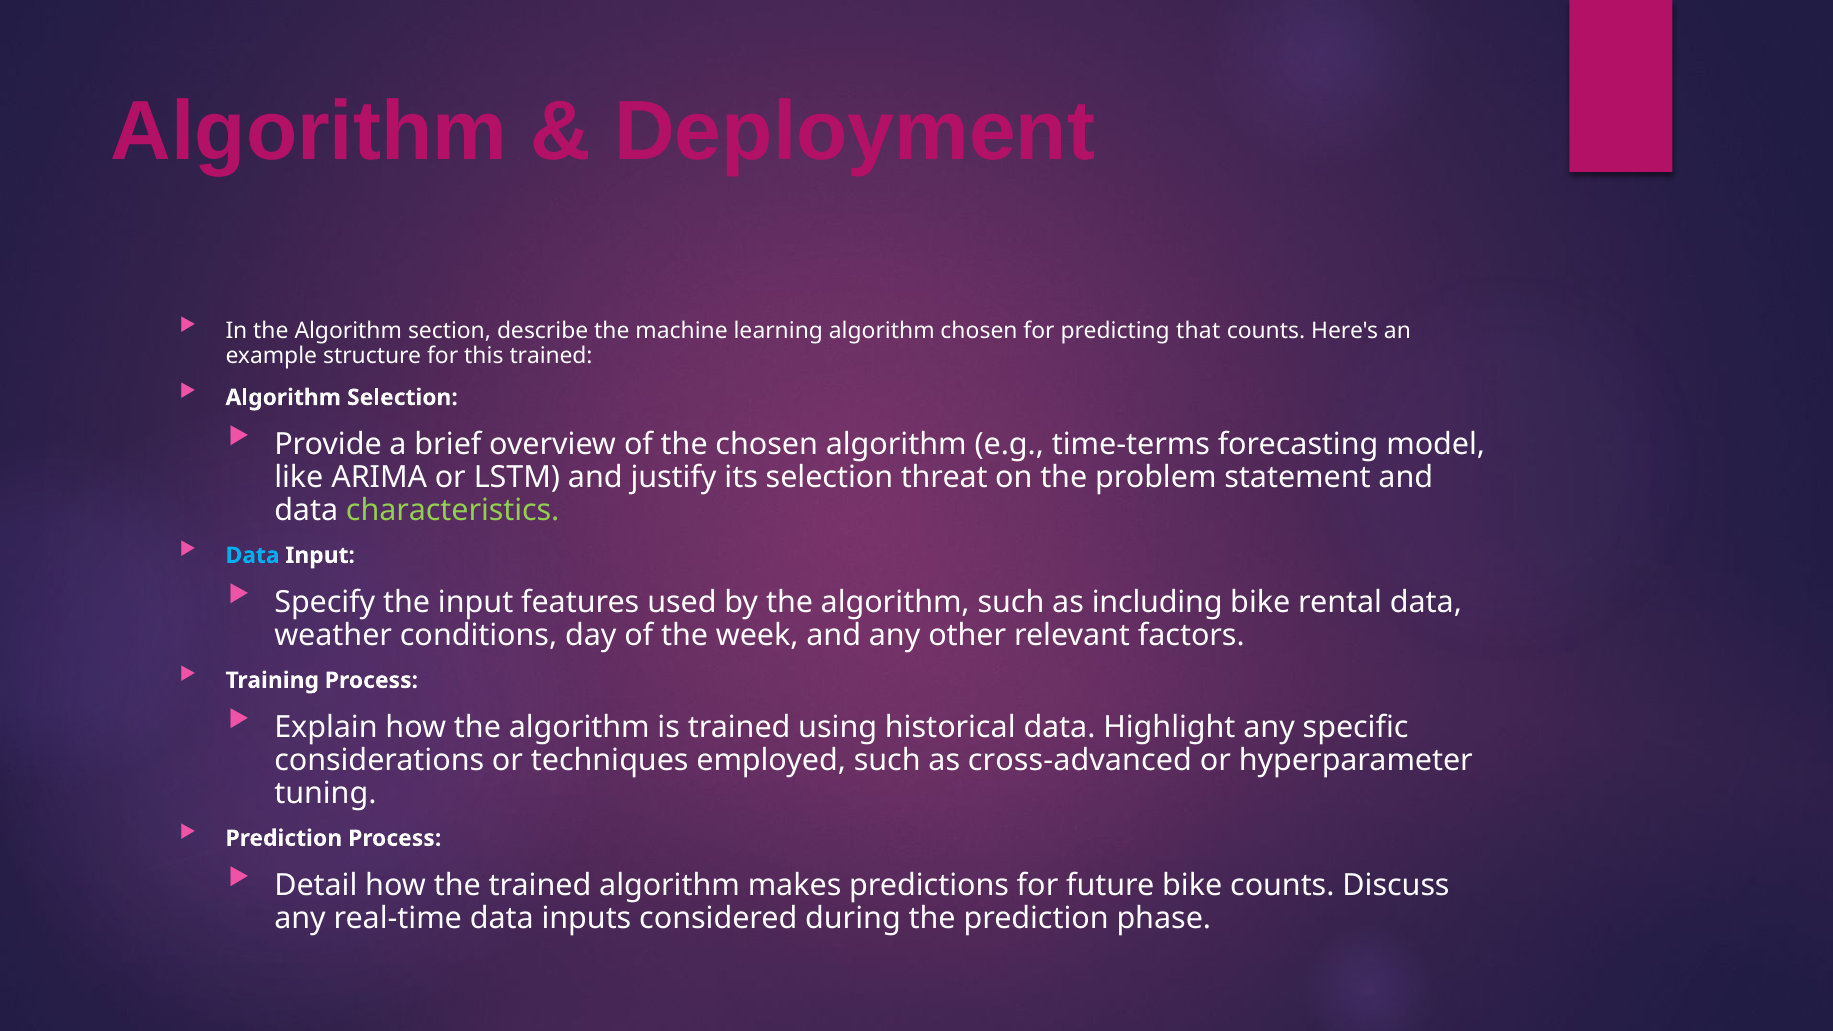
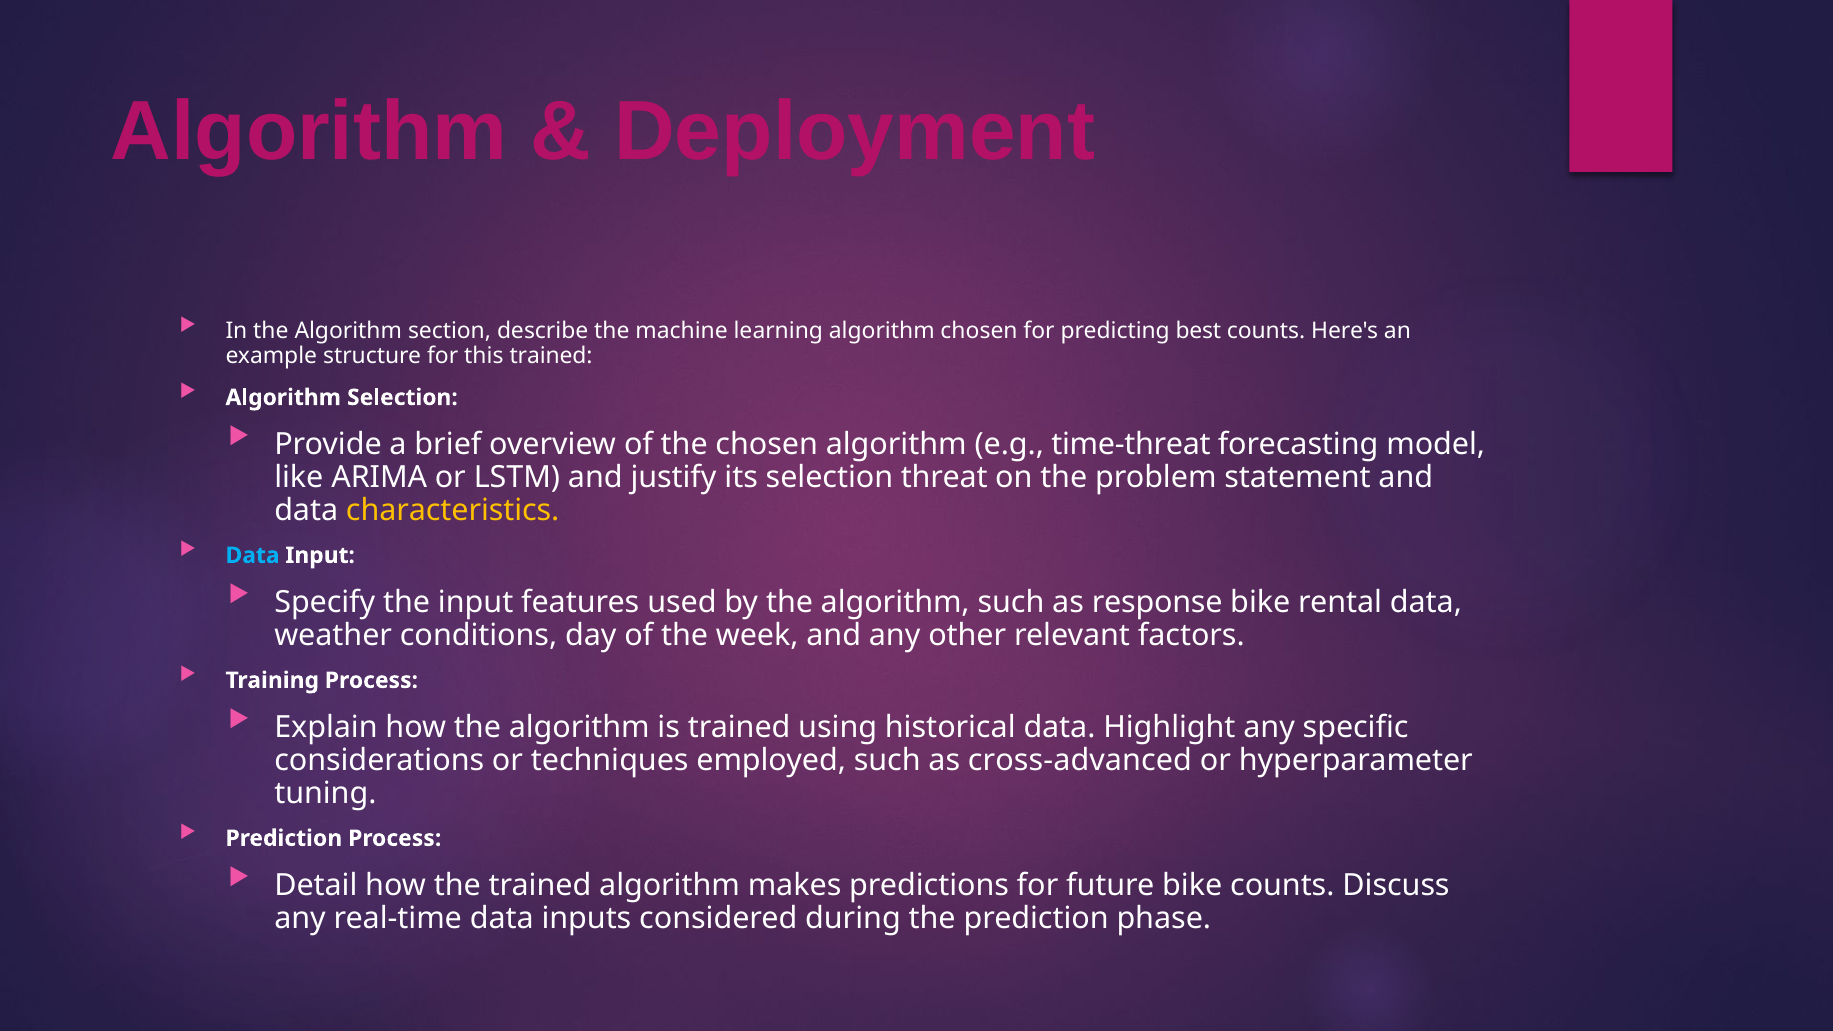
that: that -> best (1198, 331)
time-terms: time-terms -> time-threat (1131, 445)
characteristics colour: light green -> yellow (453, 510)
including: including -> response (1157, 602)
